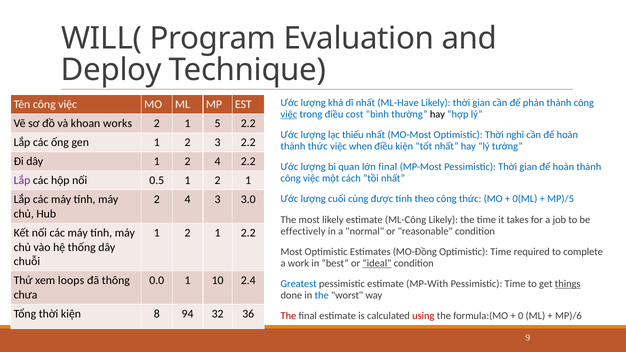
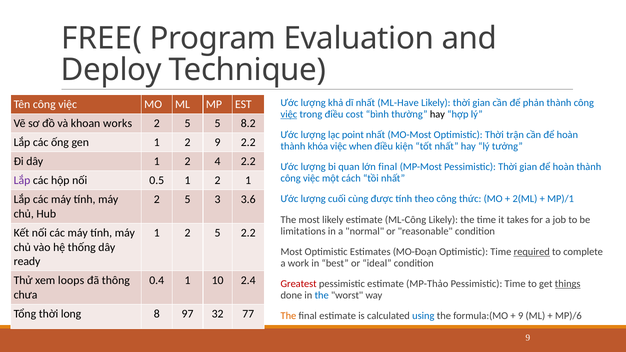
WILL(: WILL( -> FREE( (101, 38)
1: 1 -> 5 (188, 124)
5 2.2: 2.2 -> 8.2 (248, 124)
thiếu: thiếu -> point (353, 135)
nghỉ: nghỉ -> trận (515, 135)
2 3: 3 -> 9 (218, 143)
thành thức: thức -> khóa (318, 146)
4: 4 -> 5 (188, 200)
3.0: 3.0 -> 3.6 (248, 200)
0(ML: 0(ML -> 2(ML (525, 199)
MP)/5: MP)/5 -> MP)/1 (561, 199)
effectively: effectively -> limitations (303, 231)
1: 1 -> 5 (218, 233)
MO-Đồng: MO-Đồng -> MO-Đoạn (415, 252)
required underline: none -> present (532, 252)
chuỗi: chuỗi -> ready (27, 262)
ideal underline: present -> none (377, 263)
0.0: 0.0 -> 0.4 (157, 281)
Greatest colour: blue -> red (299, 284)
MP-With: MP-With -> MP-Thảo (427, 284)
thời kiện: kiện -> long (71, 314)
94: 94 -> 97 (188, 314)
36: 36 -> 77 (248, 314)
The colour: red -> orange (288, 316)
using colour: red -> blue (423, 316)
0: 0 -> 9 (521, 316)
